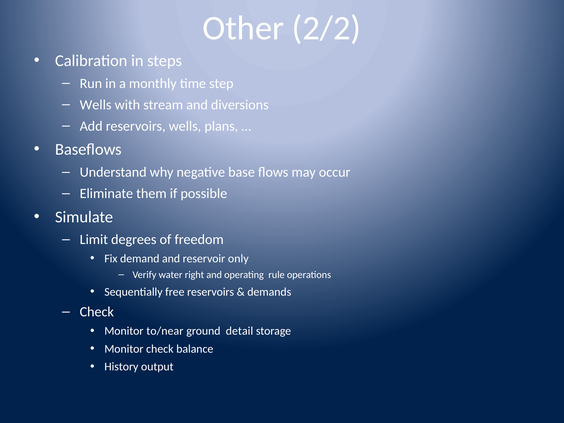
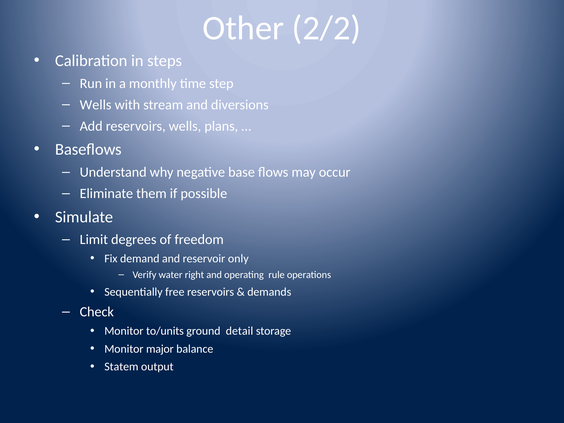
to/near: to/near -> to/units (165, 331)
Monitor check: check -> major (160, 349)
History: History -> Statem (121, 367)
